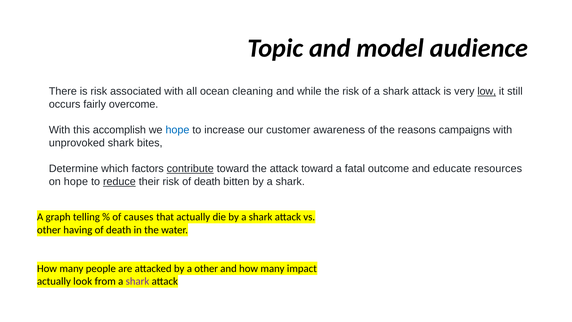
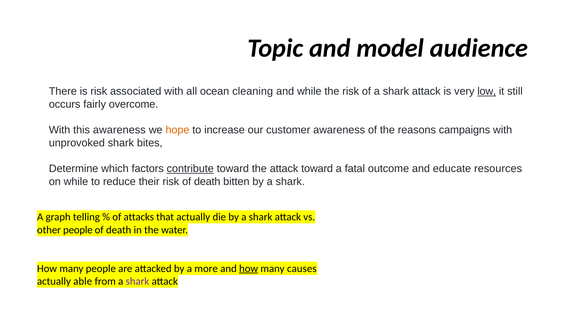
this accomplish: accomplish -> awareness (119, 130)
hope colour: blue -> orange (177, 130)
on hope: hope -> while (76, 181)
reduce underline: present -> none (119, 181)
causes: causes -> attacks (139, 217)
other having: having -> people (78, 230)
a other: other -> more (206, 268)
how underline: none -> present (249, 268)
impact: impact -> causes (302, 268)
look: look -> able (83, 281)
